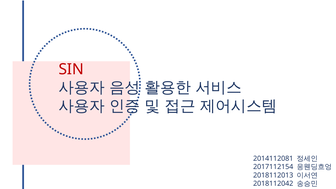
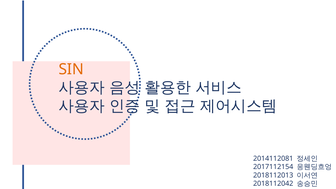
SIN colour: red -> orange (71, 69)
